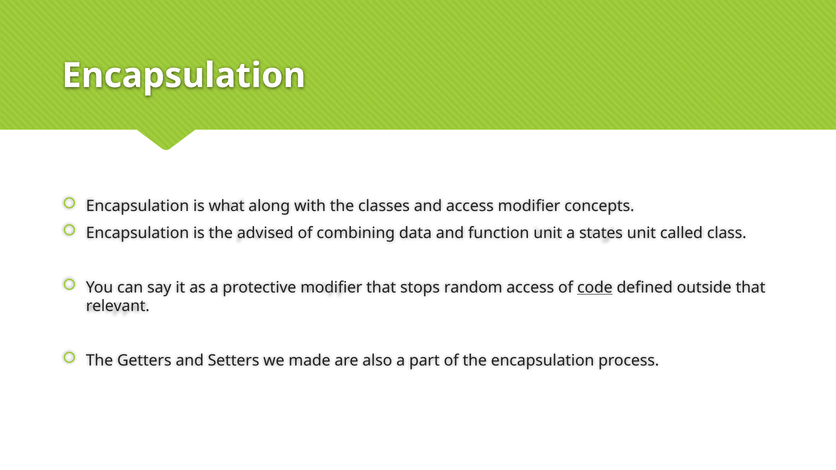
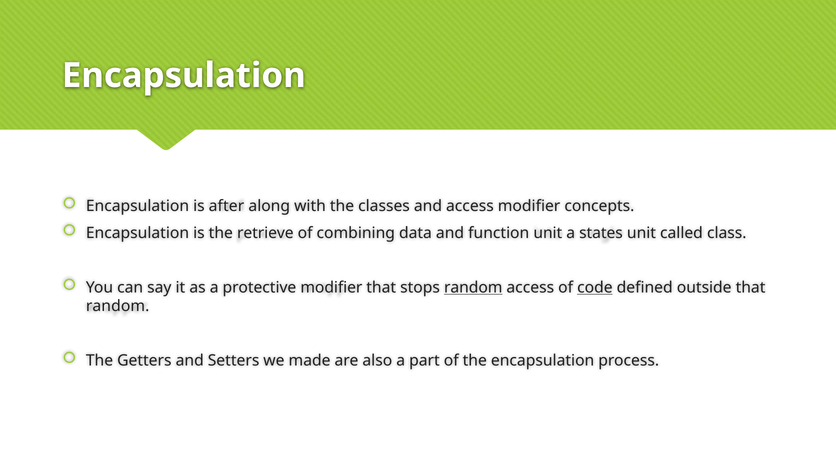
what: what -> after (226, 206)
advised: advised -> retrieve (265, 233)
random underline: none -> present (473, 288)
relevant: relevant -> random (118, 306)
